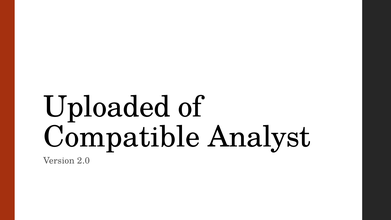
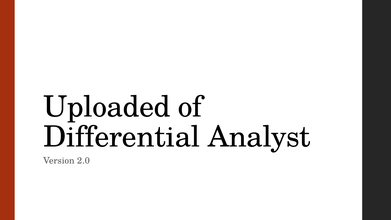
Compatible: Compatible -> Differential (122, 137)
